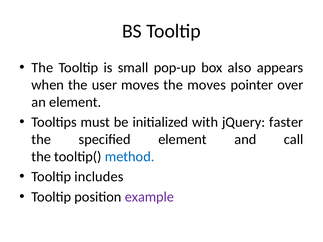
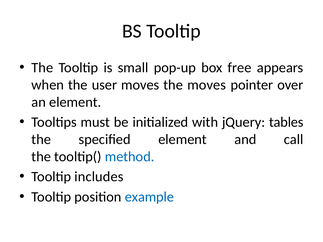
also: also -> free (240, 68)
faster: faster -> tables (286, 122)
example colour: purple -> blue (149, 197)
